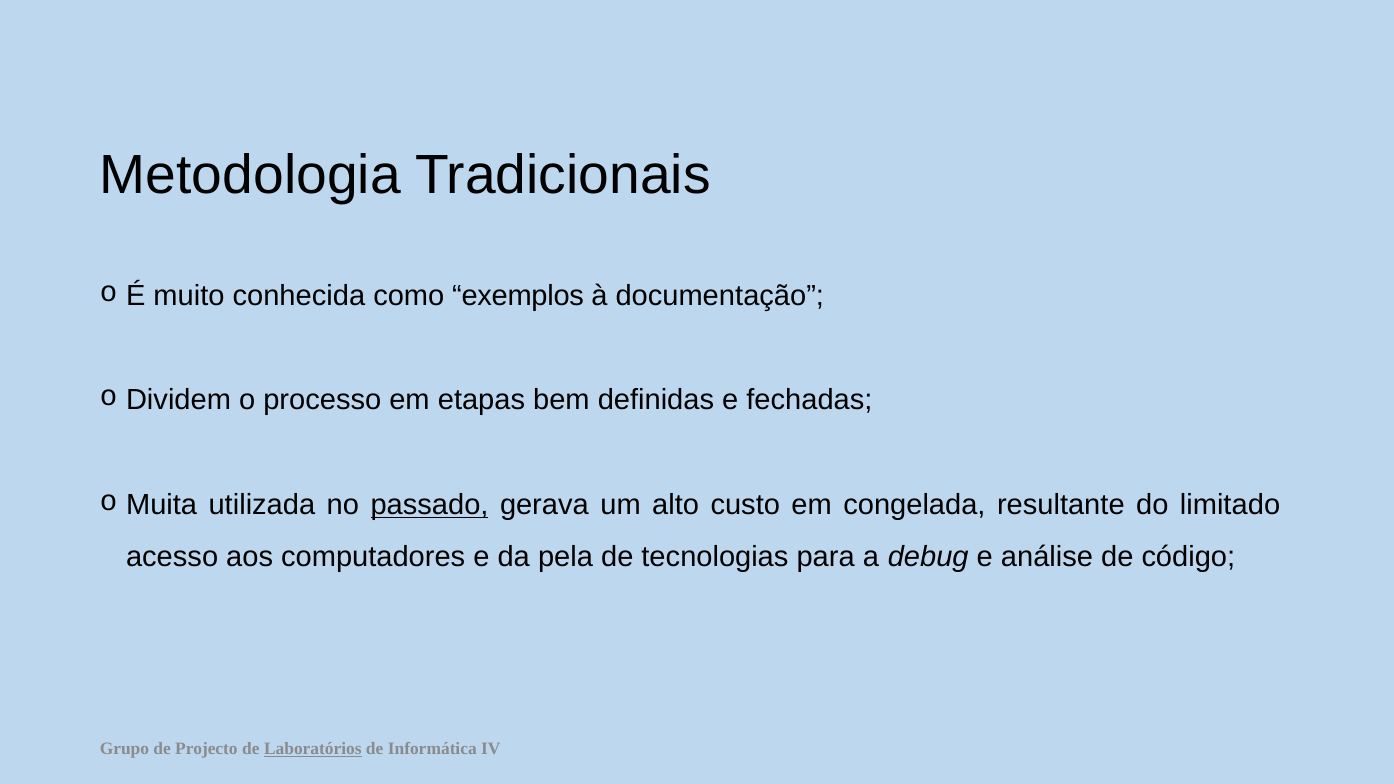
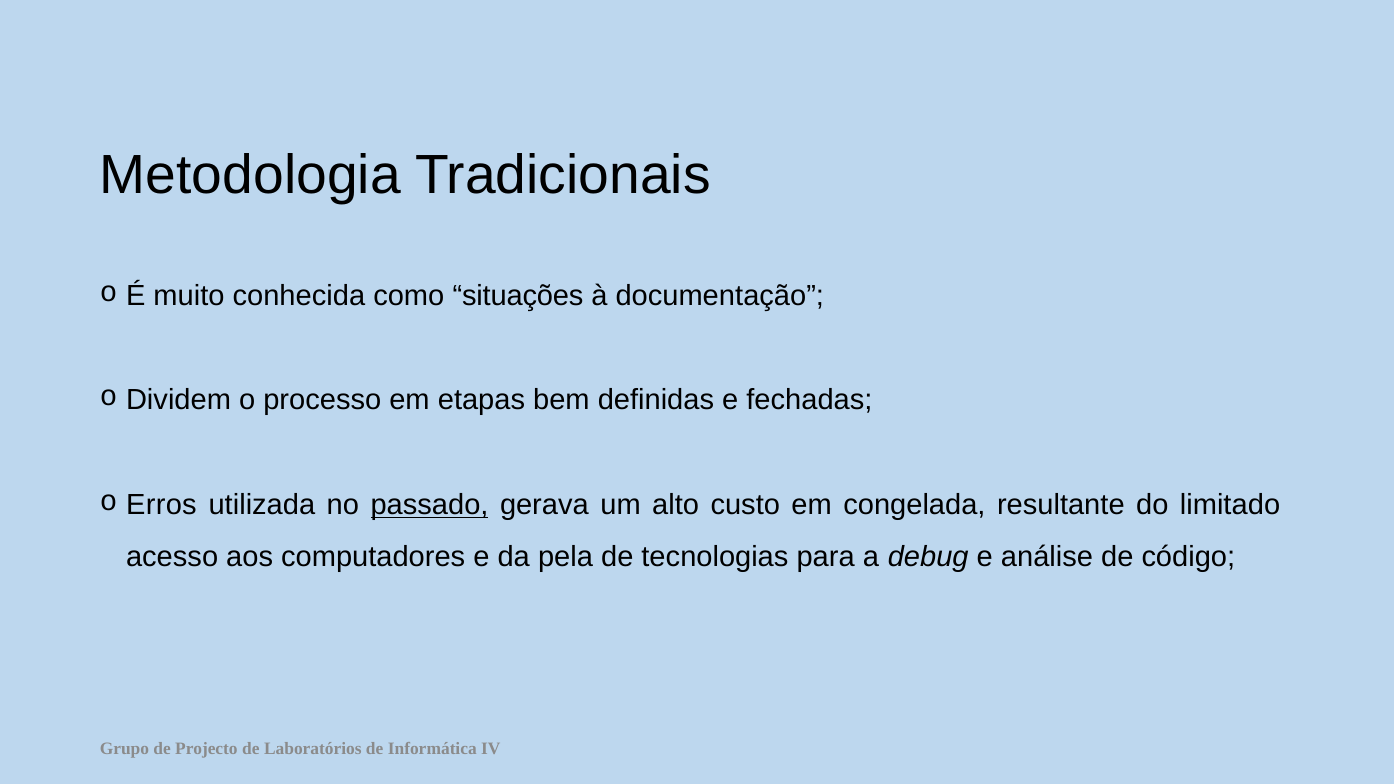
exemplos: exemplos -> situações (518, 296)
Muita: Muita -> Erros (161, 505)
Laboratórios underline: present -> none (313, 749)
